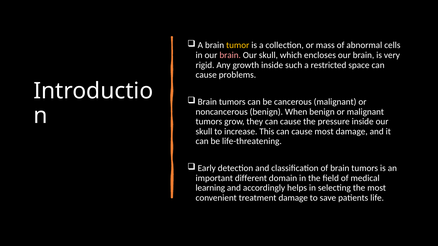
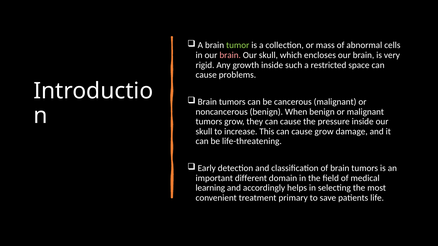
tumor colour: yellow -> light green (238, 45)
cause most: most -> grow (324, 132)
treatment damage: damage -> primary (293, 198)
